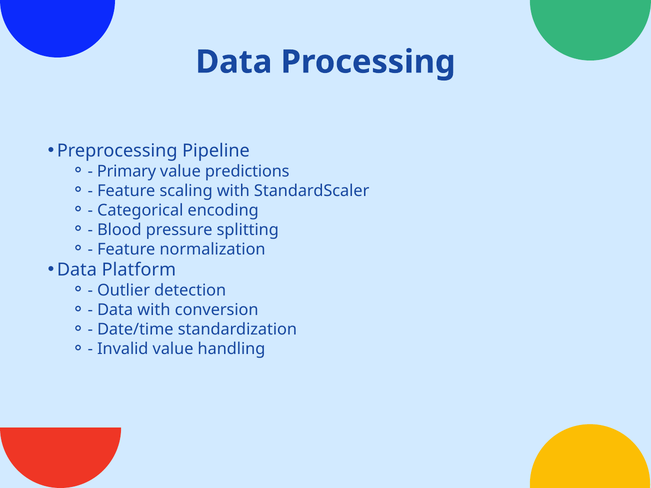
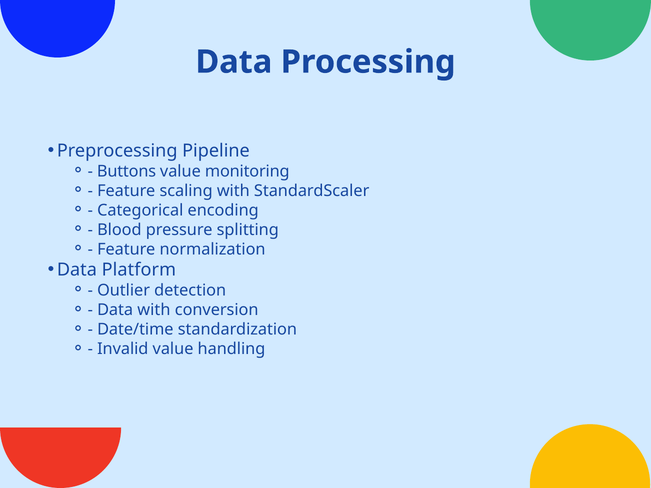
Primary: Primary -> Buttons (127, 171)
predictions: predictions -> monitoring (247, 171)
